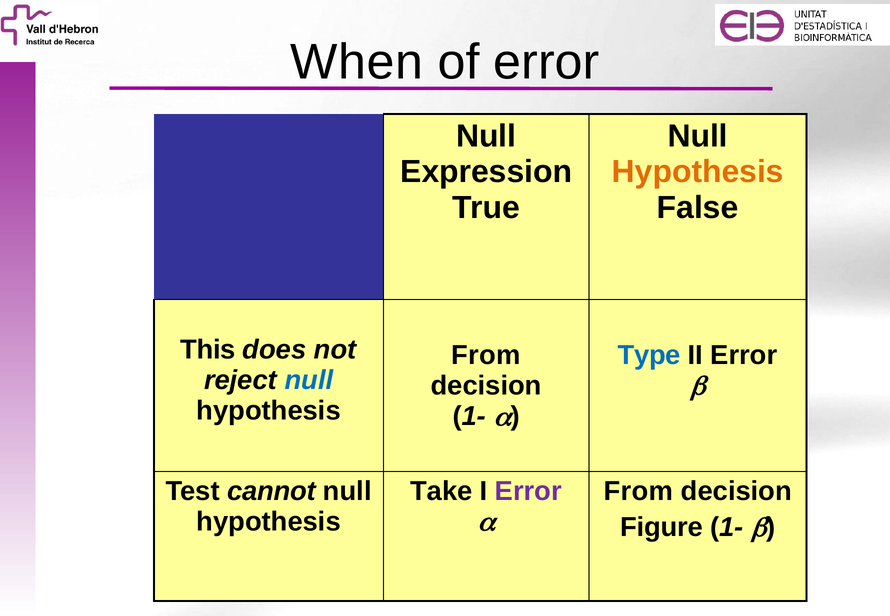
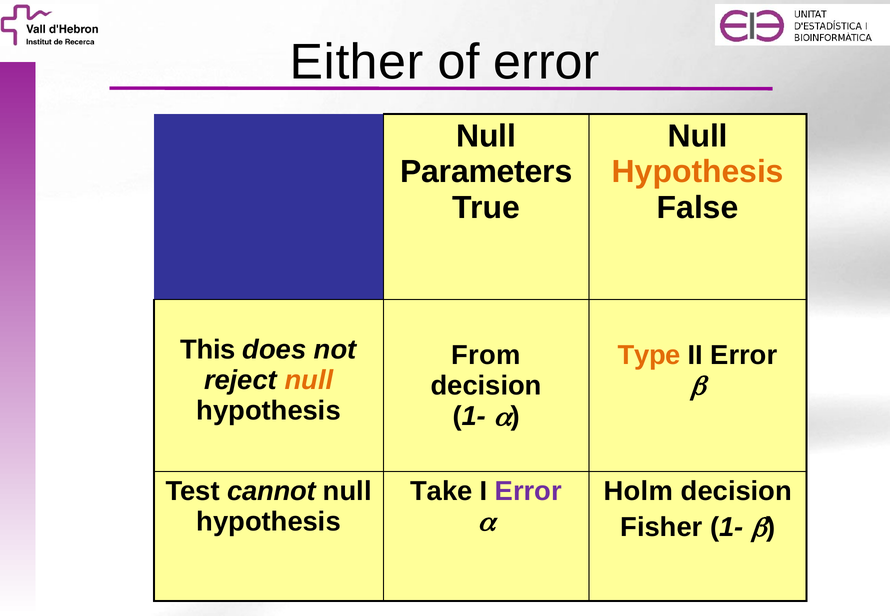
When: When -> Either (357, 62)
Expression: Expression -> Parameters (486, 172)
Type colour: blue -> orange (649, 355)
null colour: blue -> orange (309, 380)
From: From -> Holm (638, 491)
Figure: Figure -> Fisher (661, 527)
